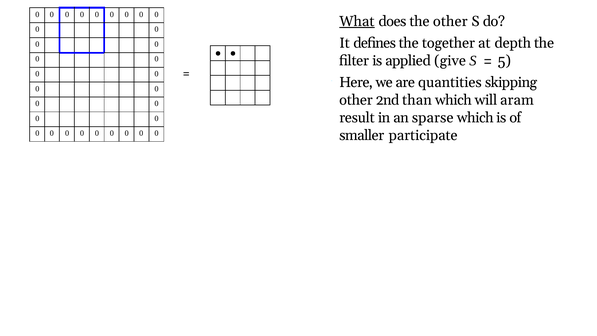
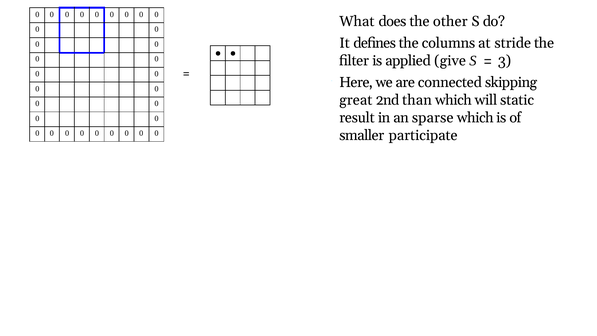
What underline: present -> none (357, 21)
together: together -> columns (449, 43)
depth: depth -> stride (513, 43)
5: 5 -> 3 (504, 61)
quantities: quantities -> connected (450, 82)
other: other -> great (356, 100)
aram: aram -> static (517, 100)
